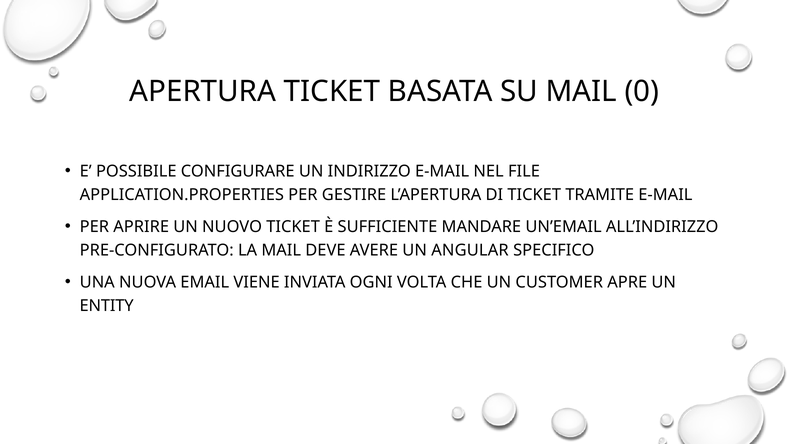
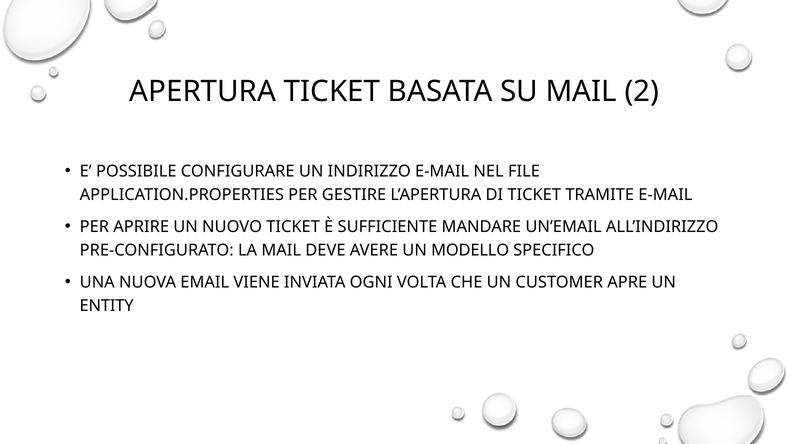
0: 0 -> 2 (642, 91)
ANGULAR: ANGULAR -> MODELLO (470, 250)
